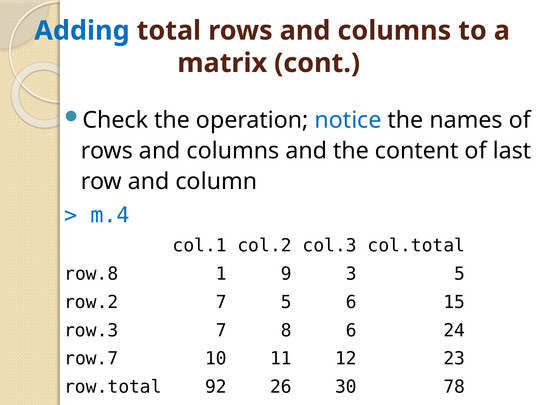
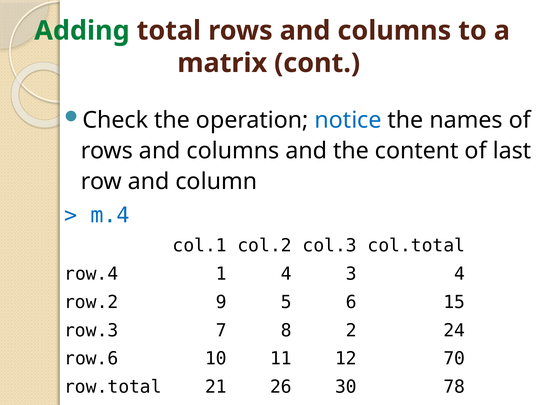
Adding colour: blue -> green (82, 31)
row.8: row.8 -> row.4 (91, 274)
1 9: 9 -> 4 (286, 274)
3 5: 5 -> 4 (460, 274)
row.2 7: 7 -> 9 (221, 302)
8 6: 6 -> 2 (351, 330)
row.7: row.7 -> row.6 (91, 359)
23: 23 -> 70 (454, 359)
92: 92 -> 21 (216, 387)
